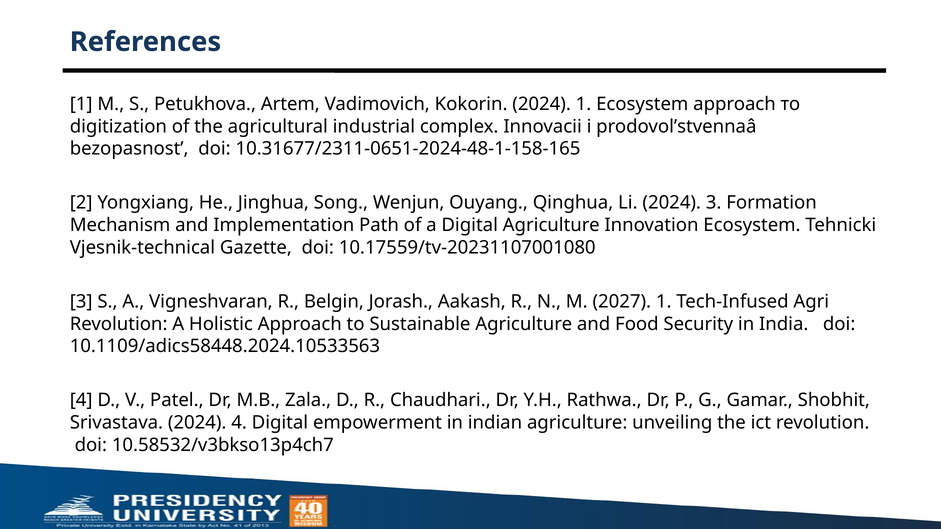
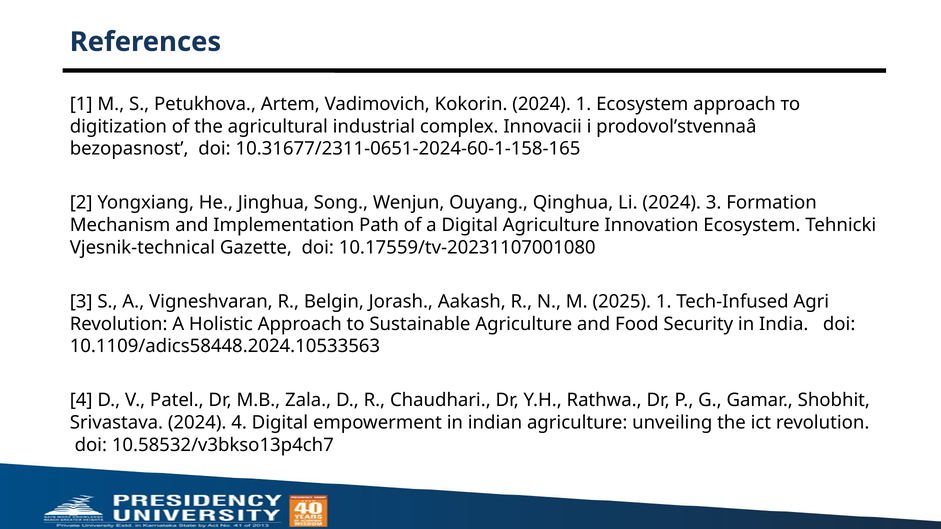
10.31677/2311-0651-2024-48-1-158-165: 10.31677/2311-0651-2024-48-1-158-165 -> 10.31677/2311-0651-2024-60-1-158-165 (408, 149)
2027: 2027 -> 2025 (622, 302)
